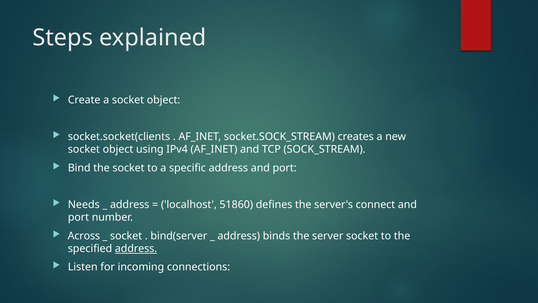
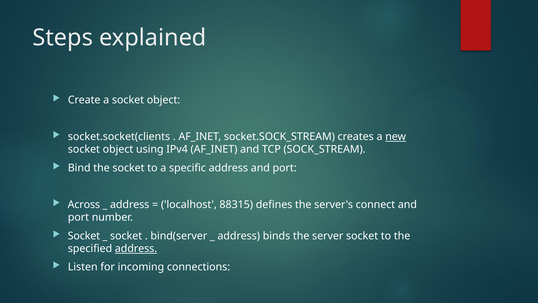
new underline: none -> present (396, 137)
Needs: Needs -> Across (84, 204)
51860: 51860 -> 88315 (236, 204)
Across: Across -> Socket (84, 236)
